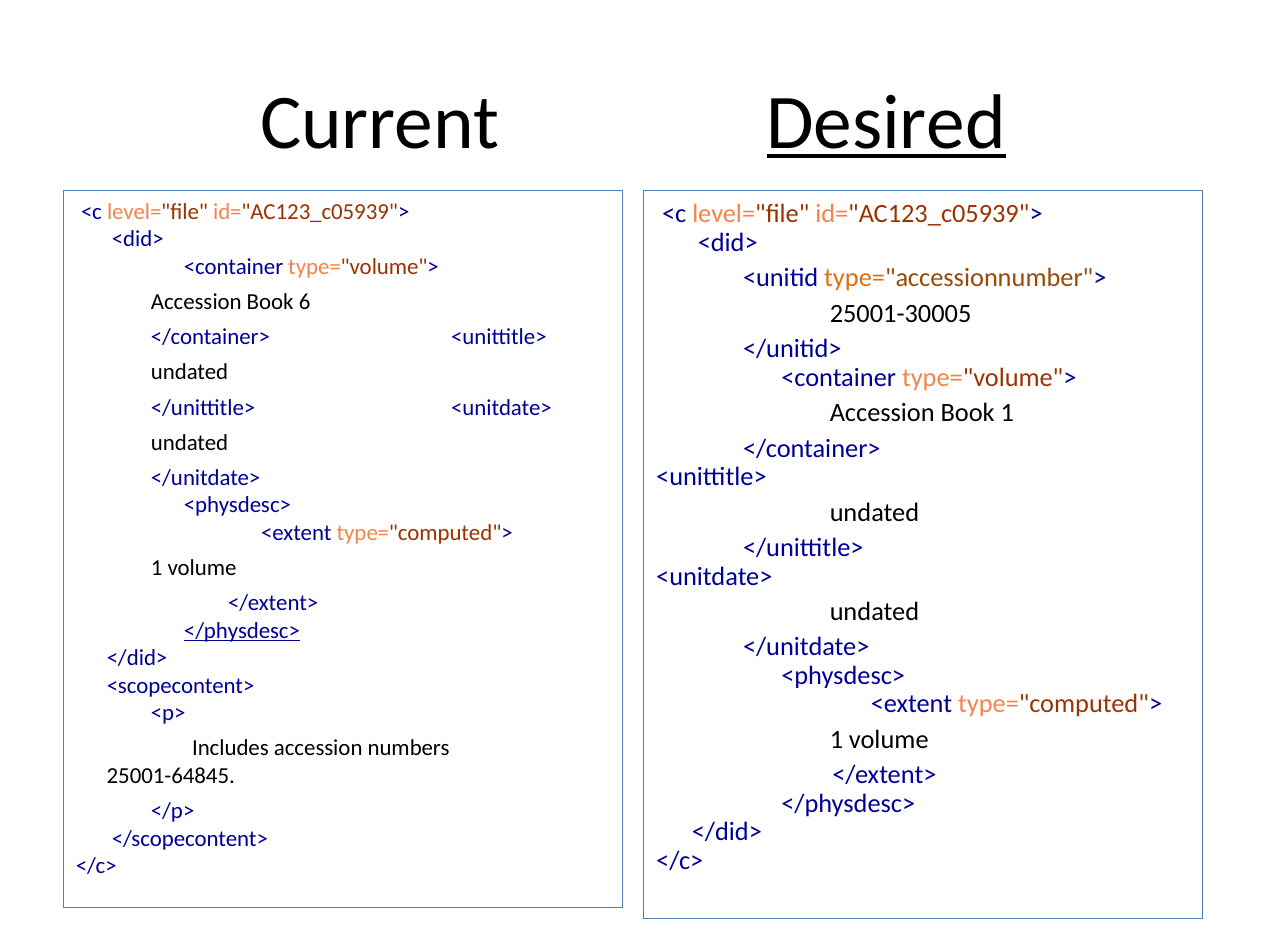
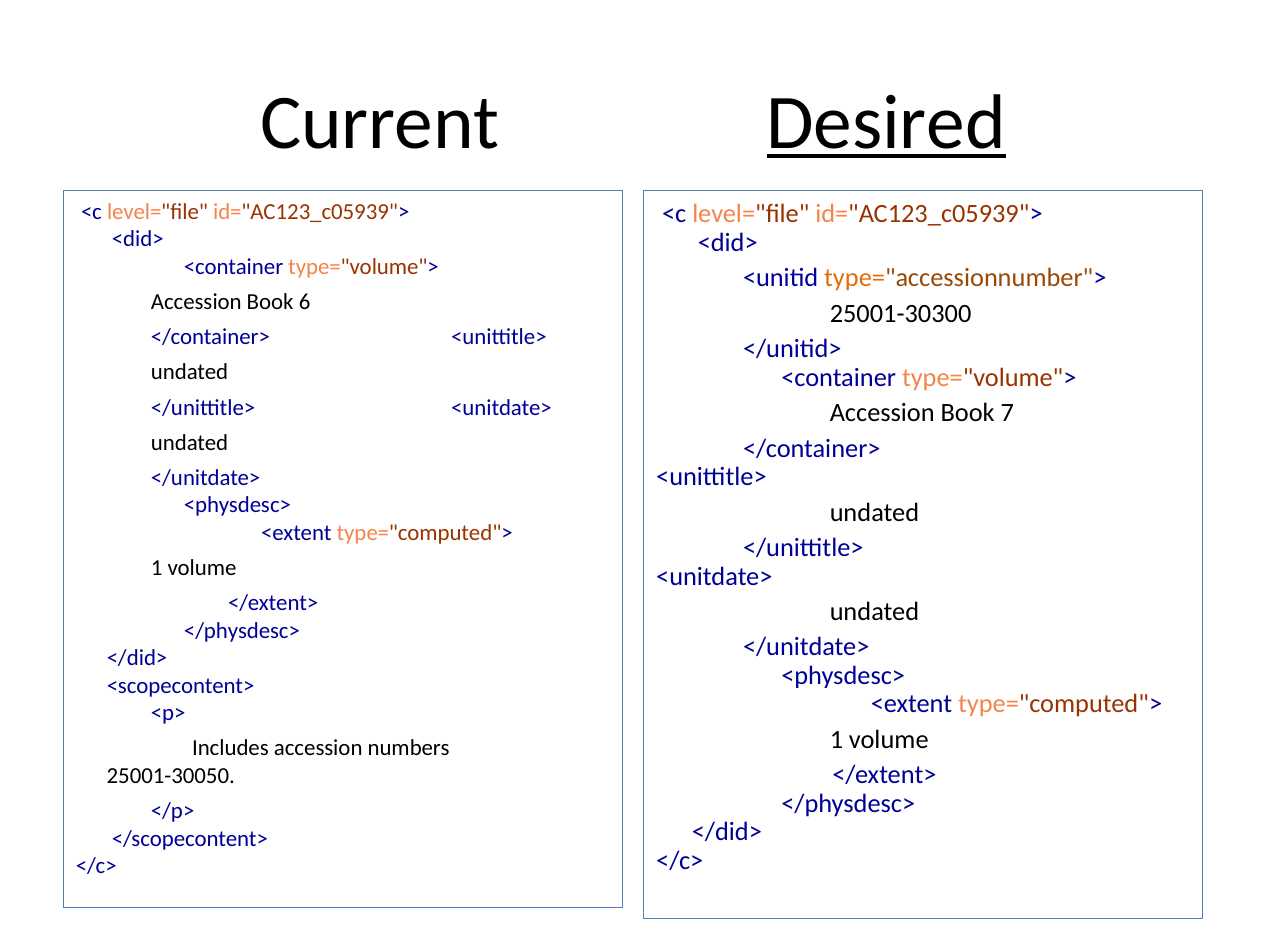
25001-30005: 25001-30005 -> 25001-30300 (901, 313)
Book 1: 1 -> 7 (1007, 413)
</physdesc> underline: present -> none (242, 630)
25001-64845: 25001-64845 -> 25001-30050 (171, 775)
